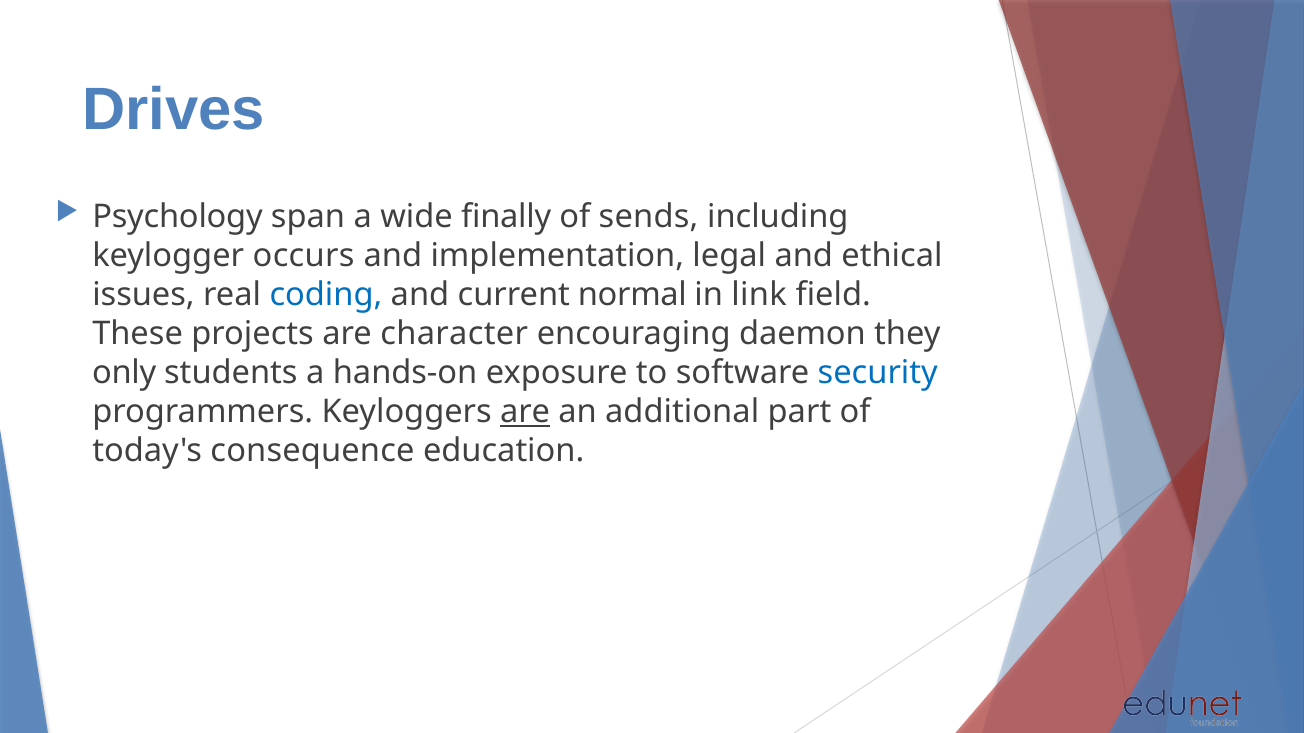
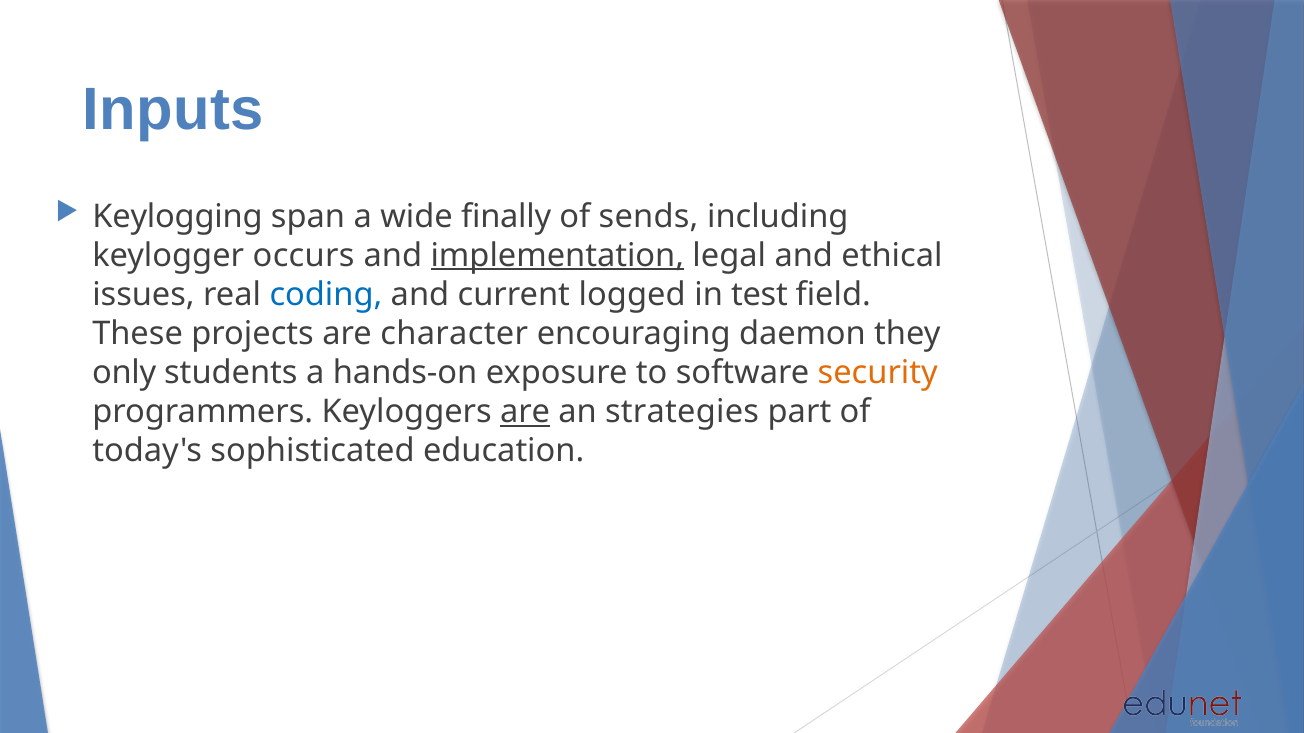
Drives: Drives -> Inputs (173, 110)
Psychology: Psychology -> Keylogging (177, 216)
implementation underline: none -> present (557, 256)
normal: normal -> logged (632, 295)
link: link -> test (759, 295)
security colour: blue -> orange (878, 373)
additional: additional -> strategies (682, 412)
consequence: consequence -> sophisticated (313, 451)
